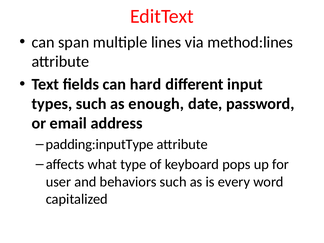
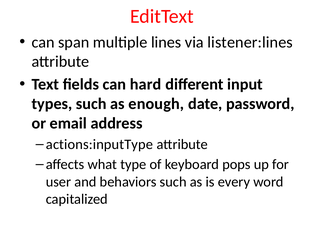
method:lines: method:lines -> listener:lines (250, 42)
padding:inputType: padding:inputType -> actions:inputType (99, 144)
